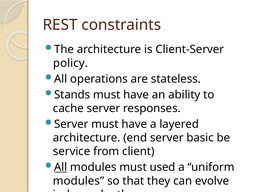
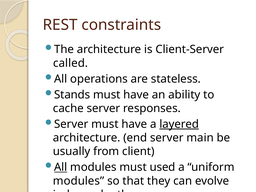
policy: policy -> called (71, 63)
layered underline: none -> present (179, 124)
basic: basic -> main (200, 138)
service: service -> usually (72, 151)
